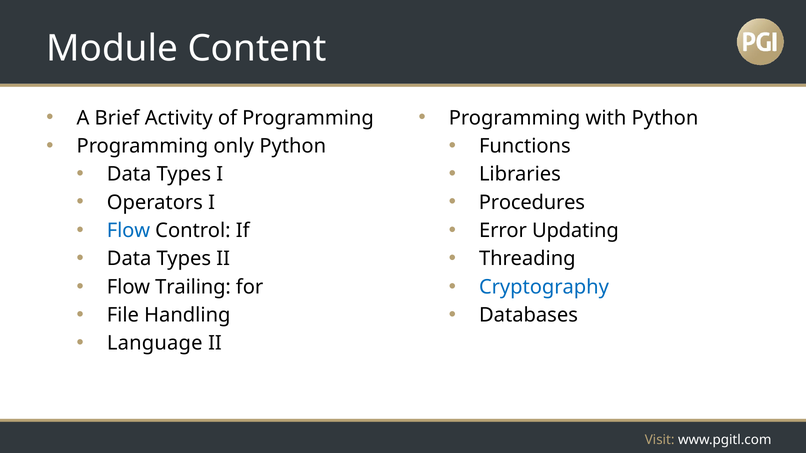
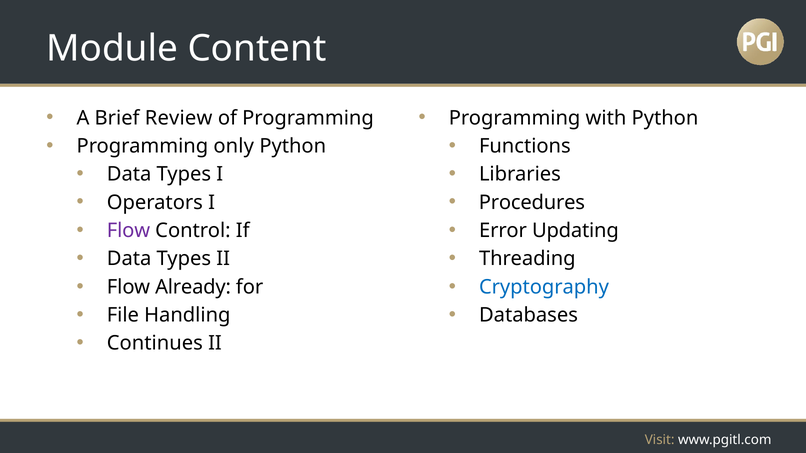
Activity: Activity -> Review (179, 118)
Flow colour: blue -> purple (128, 231)
Trailing: Trailing -> Already (193, 287)
Language: Language -> Continues (155, 344)
